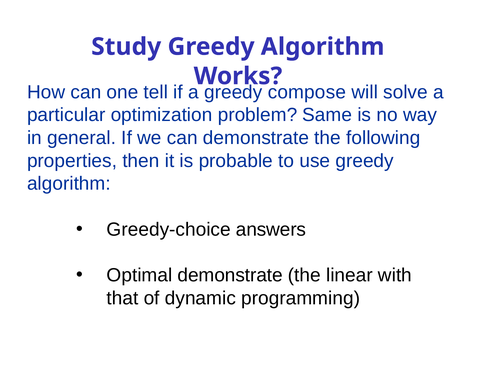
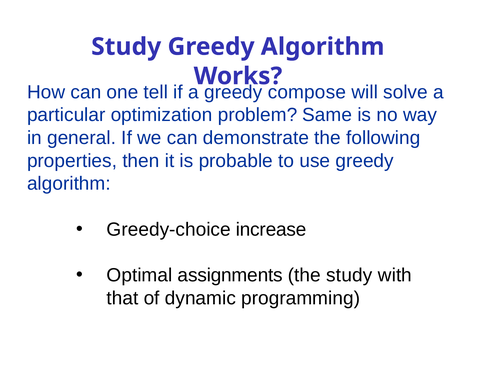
answers: answers -> increase (271, 229)
Optimal demonstrate: demonstrate -> assignments (230, 275)
the linear: linear -> study (349, 275)
